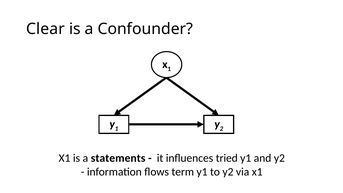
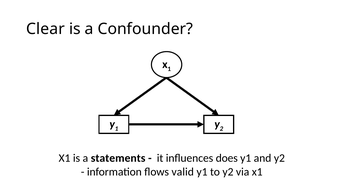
tried: tried -> does (227, 158)
term: term -> valid (183, 172)
